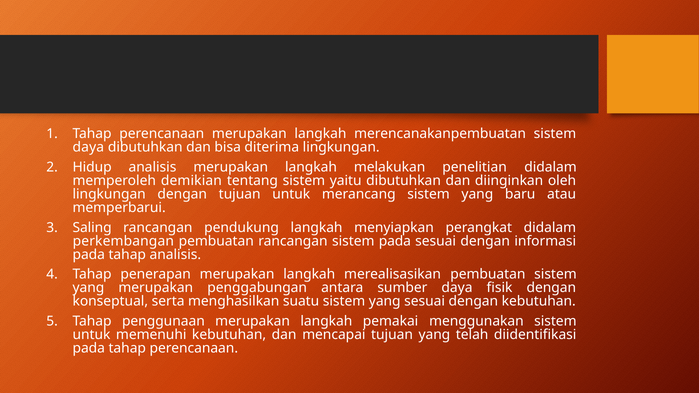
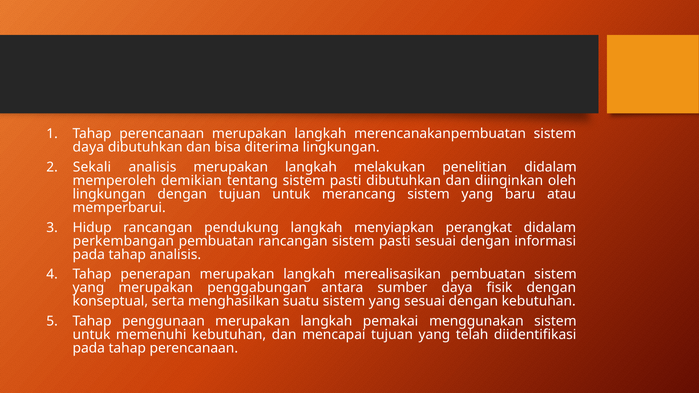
Hidup: Hidup -> Sekali (92, 167)
tentang sistem yaitu: yaitu -> pasti (346, 181)
Saling: Saling -> Hidup (92, 228)
rancangan sistem pada: pada -> pasti (395, 241)
